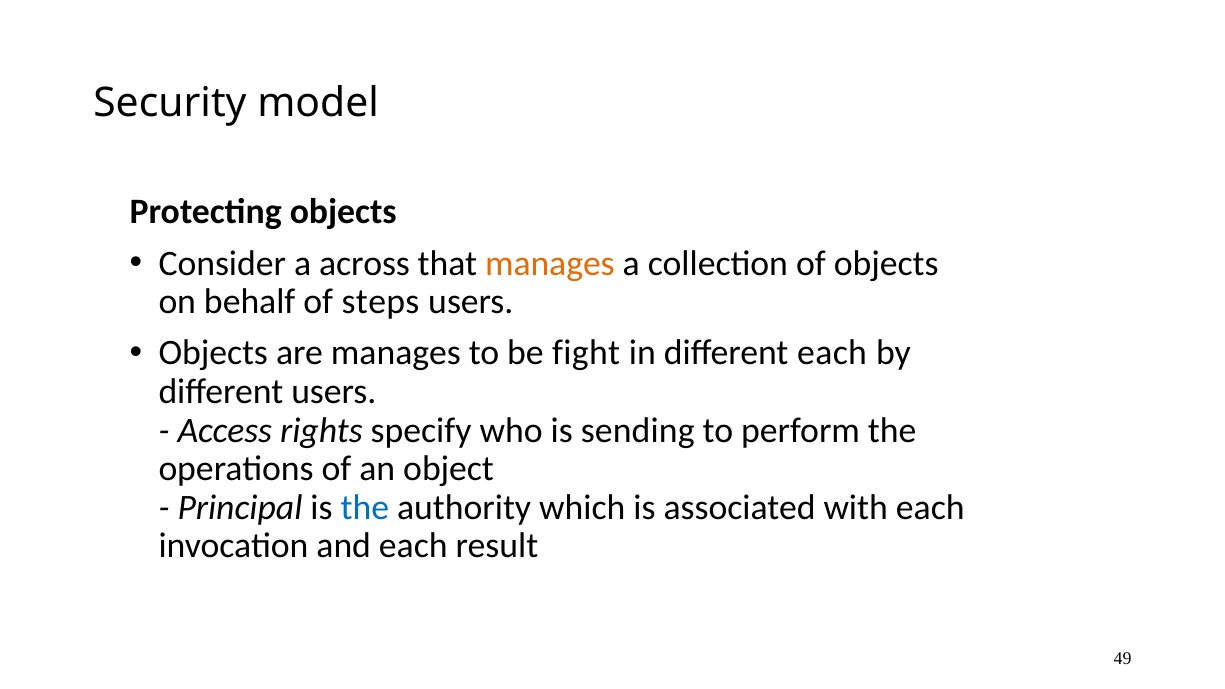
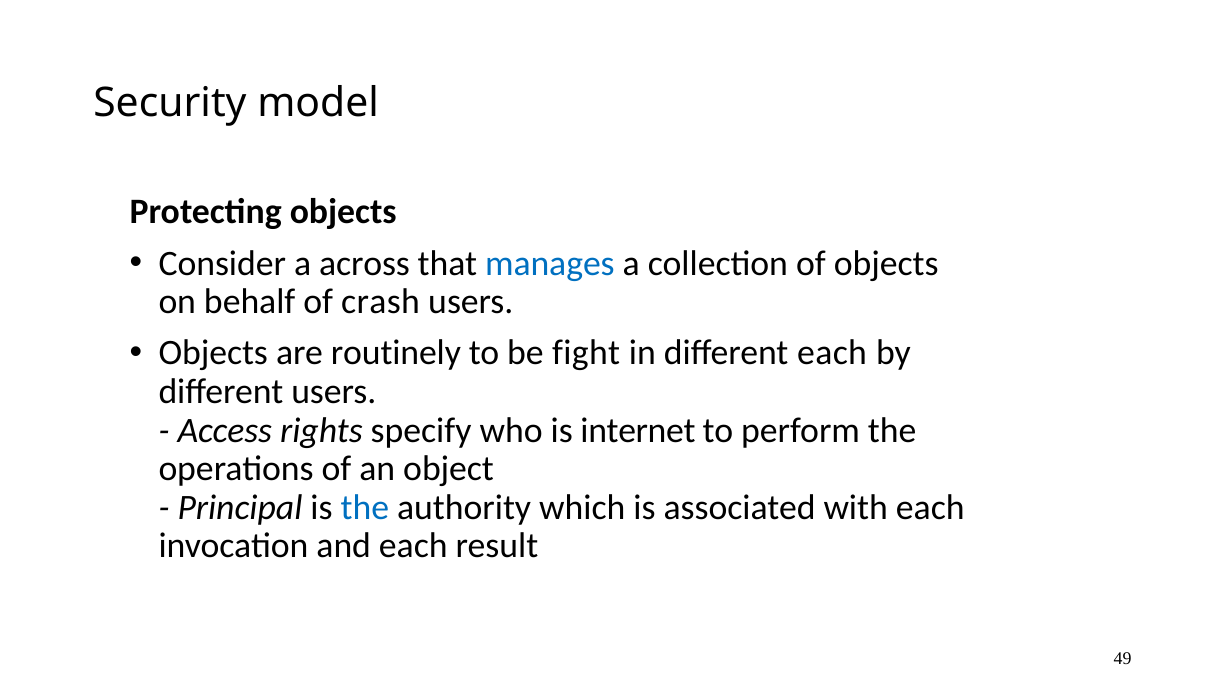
manages colour: orange -> blue (550, 263)
steps: steps -> crash (381, 302)
are manages: manages -> routinely (396, 353)
sending: sending -> internet (638, 430)
